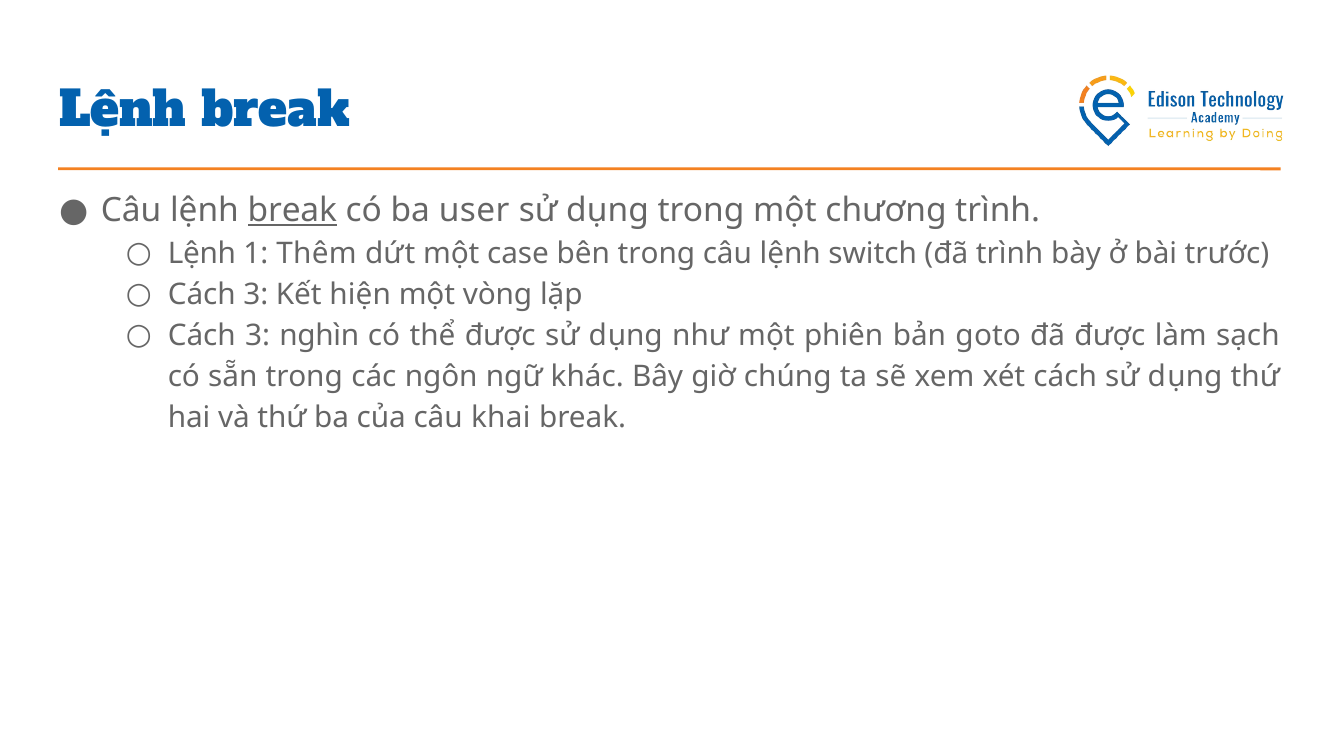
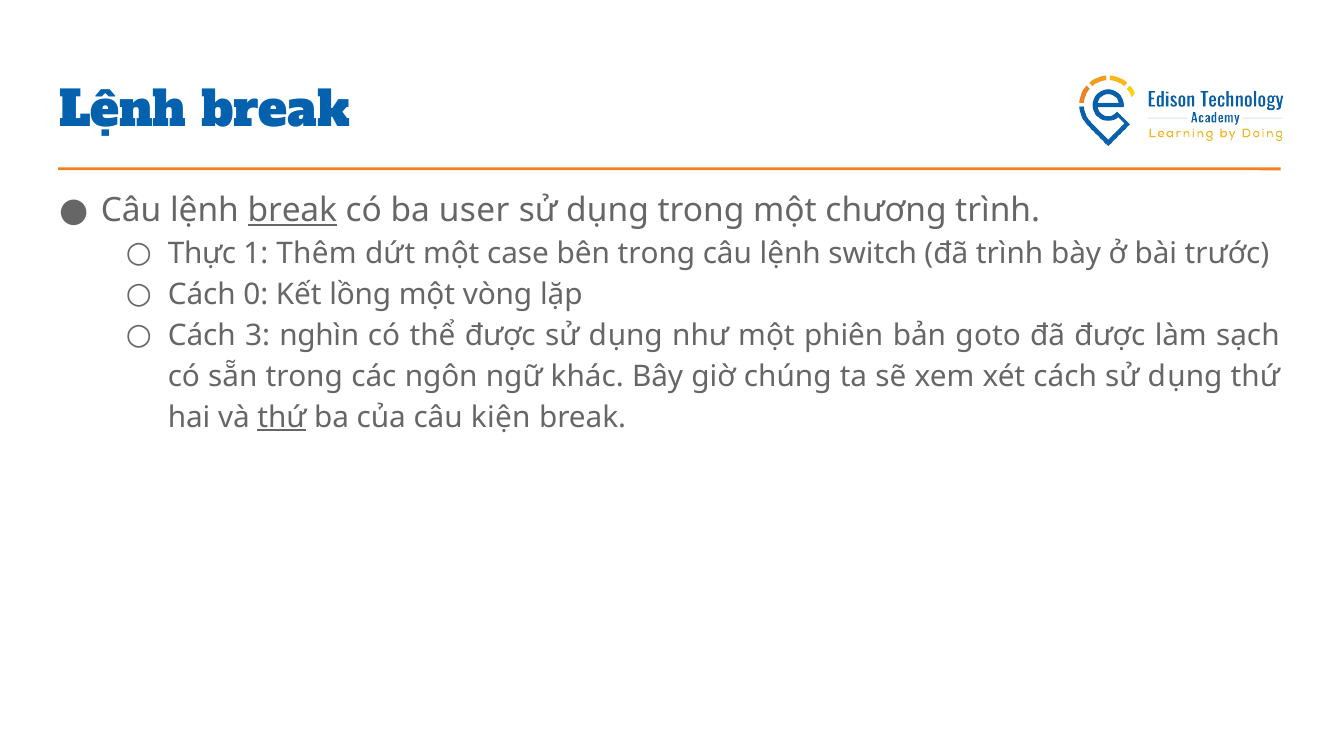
Lệnh: Lệnh -> Thực (202, 254)
3: 3 -> 0 (256, 295)
hiện: hiện -> lồng (360, 295)
thứ underline: none -> present (282, 418)
khai: khai -> kiện (501, 418)
